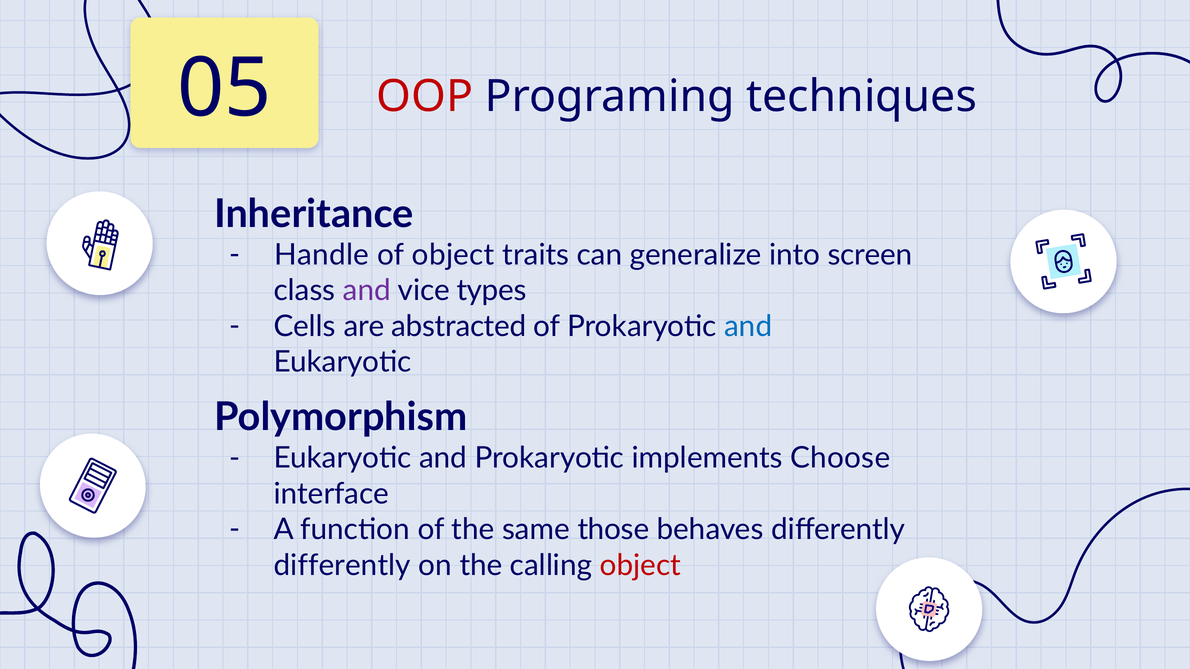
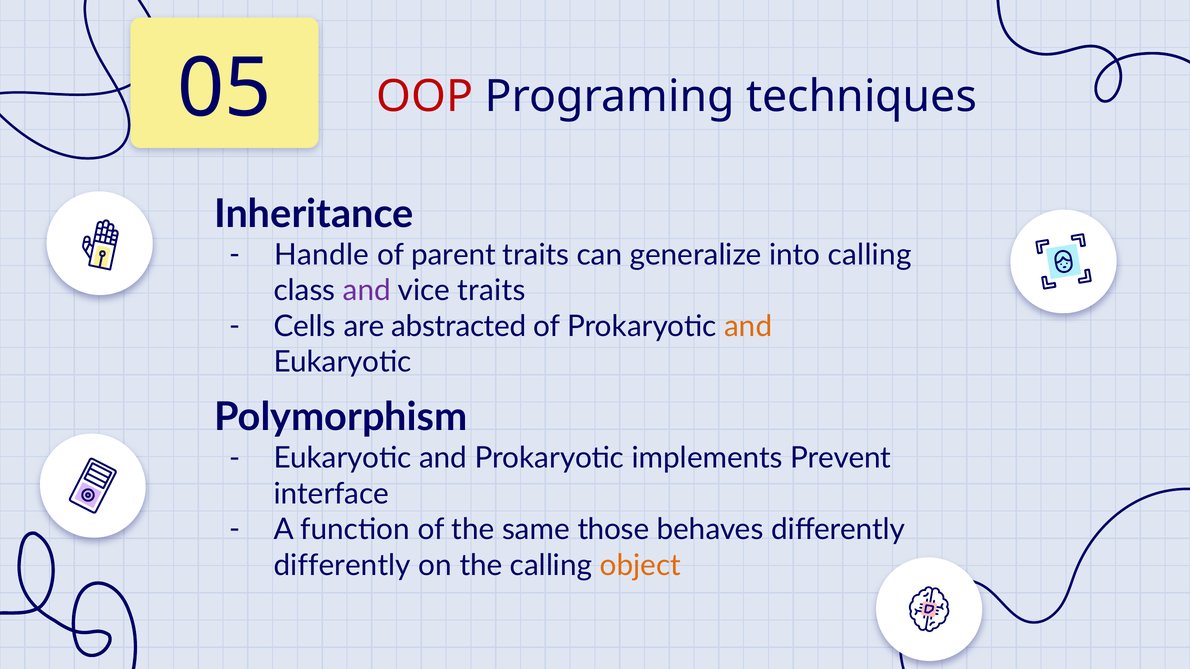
of object: object -> parent (454, 255)
into screen: screen -> calling (870, 255)
vice types: types -> traits (491, 291)
and colour: blue -> orange (748, 327)
Choose: Choose -> Prevent (841, 458)
object colour: red -> orange (640, 566)
